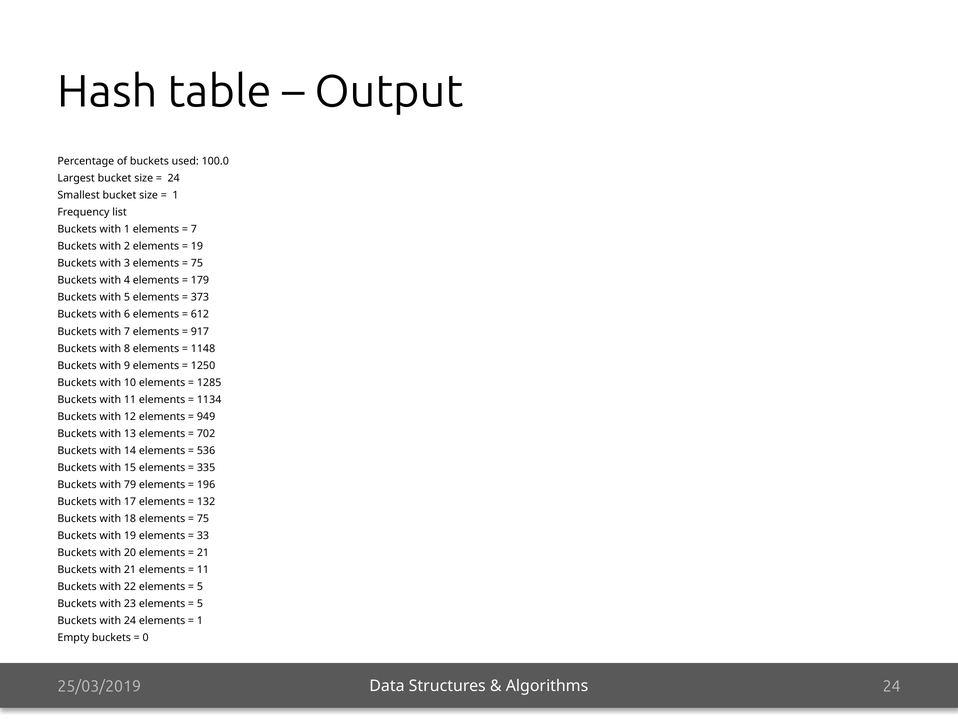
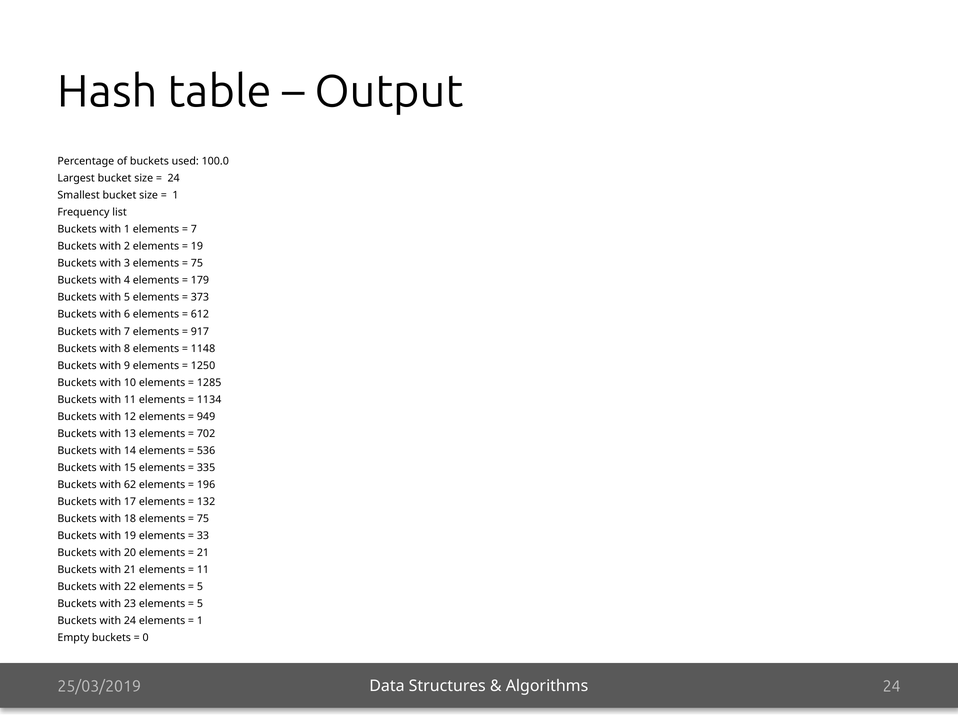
79: 79 -> 62 (130, 484)
